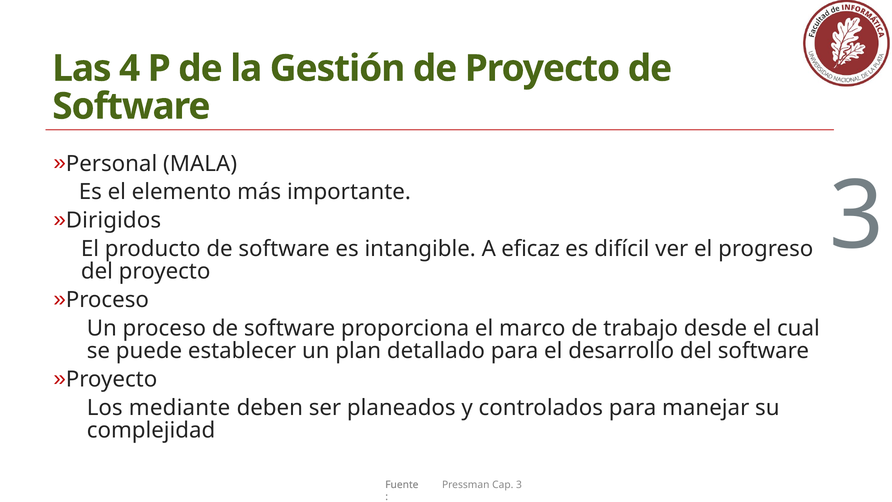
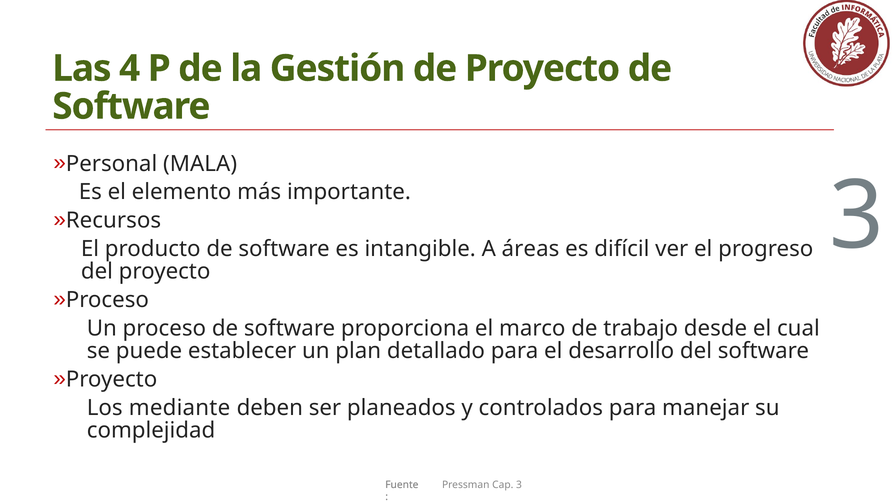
Dirigidos: Dirigidos -> Recursos (113, 220)
eficaz: eficaz -> áreas (531, 249)
